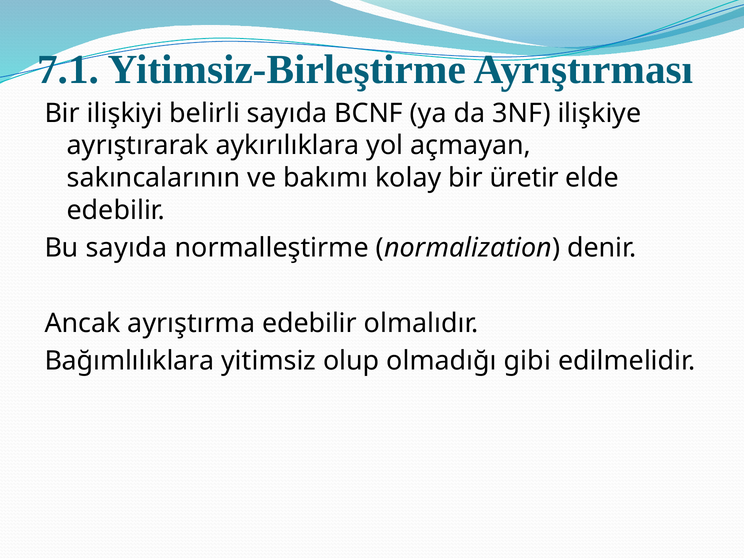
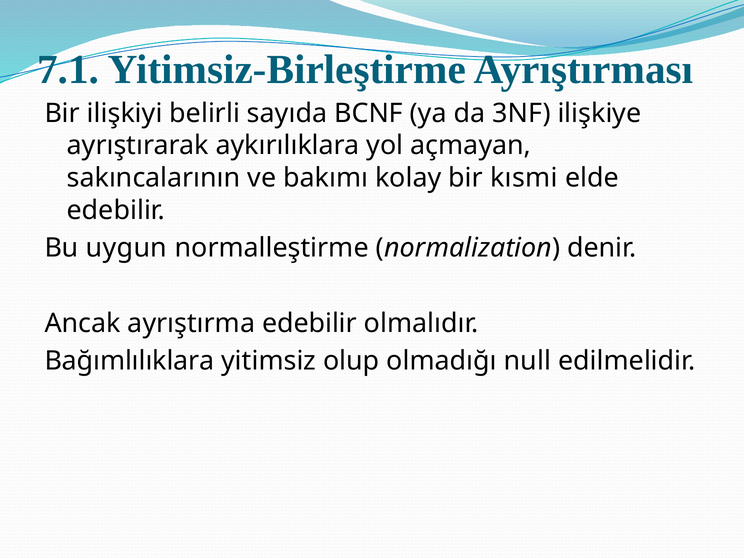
üretir: üretir -> kısmi (524, 178)
Bu sayıda: sayıda -> uygun (126, 248)
gibi: gibi -> null (527, 361)
